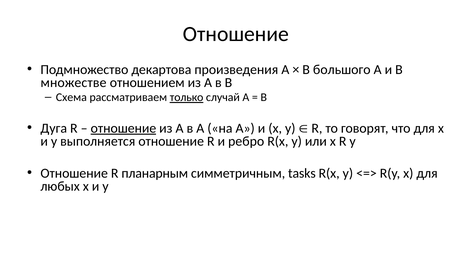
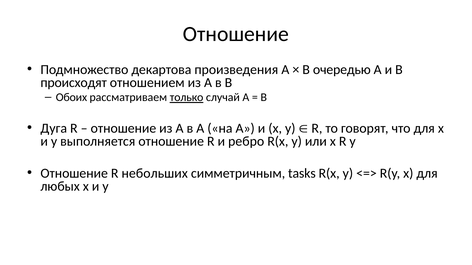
большого: большого -> очередью (342, 70)
множестве: множестве -> происходят (74, 83)
Схема: Схема -> Обоих (71, 98)
отношение underline: present -> none (123, 128)
планарным: планарным -> небольших (155, 174)
